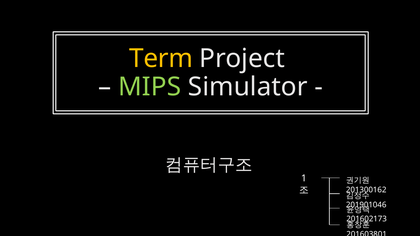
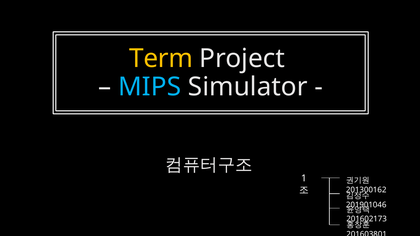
MIPS colour: light green -> light blue (150, 87)
